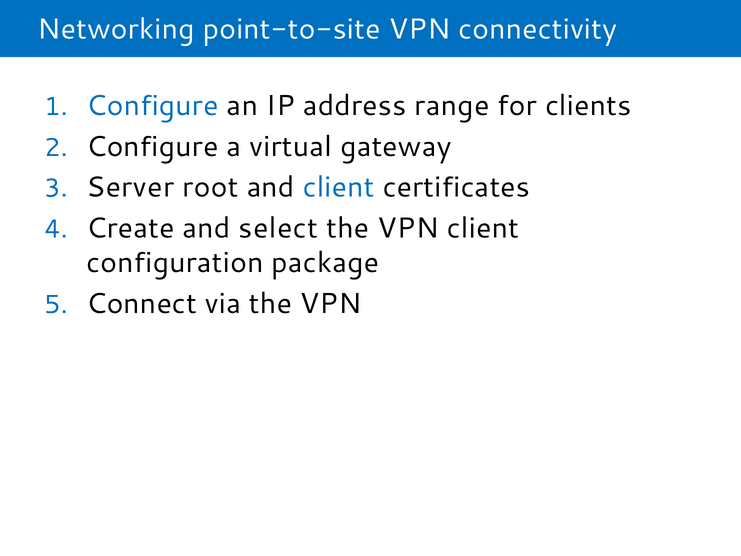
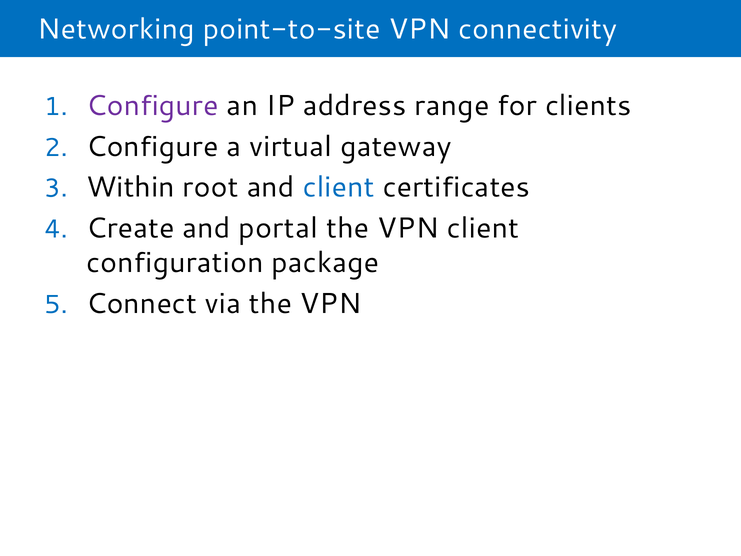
Configure colour: blue -> purple (152, 106)
Server: Server -> Within (130, 187)
select: select -> portal (278, 228)
